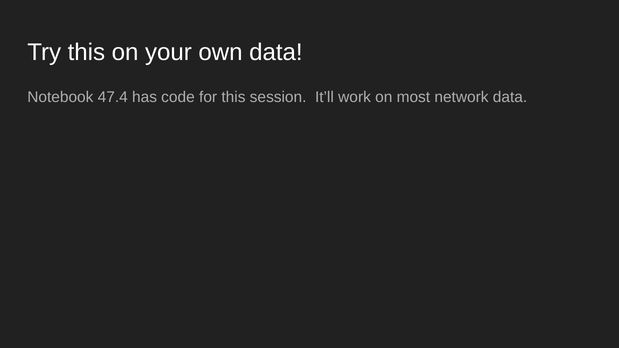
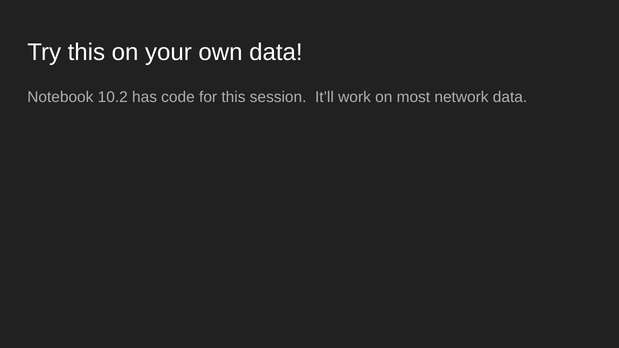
47.4: 47.4 -> 10.2 (113, 97)
